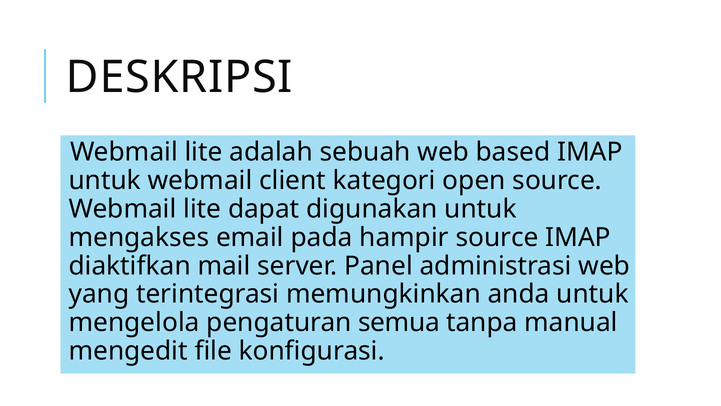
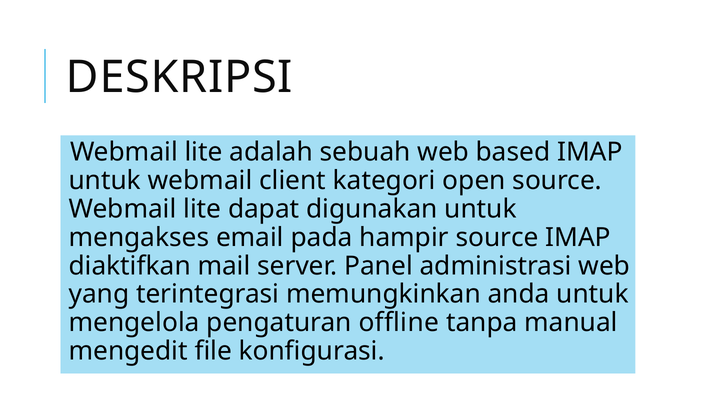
semua: semua -> offline (399, 322)
